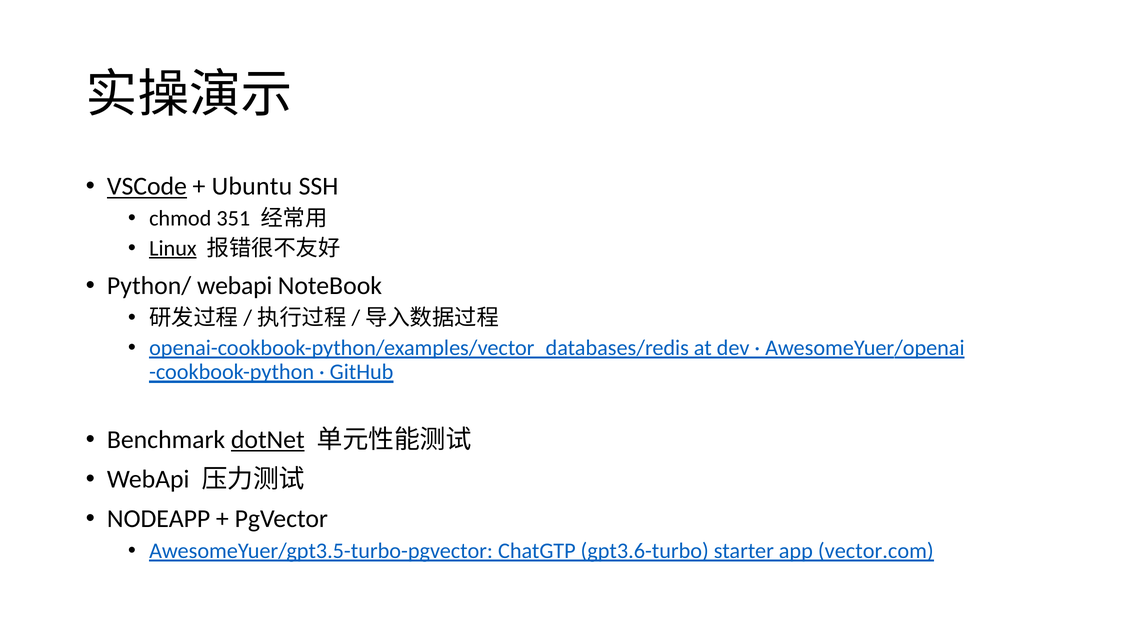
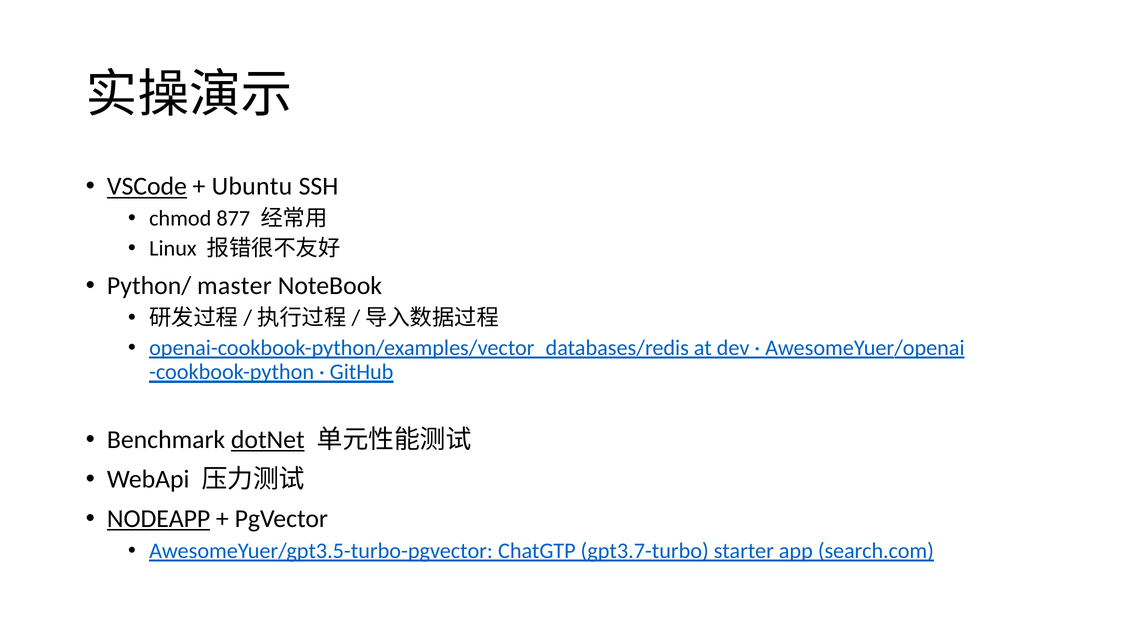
351: 351 -> 877 (233, 218)
Linux underline: present -> none (173, 248)
Python/ webapi: webapi -> master (234, 286)
NODEAPP underline: none -> present (159, 519)
gpt3.6-turbo: gpt3.6-turbo -> gpt3.7-turbo (645, 551)
vector.com: vector.com -> search.com (876, 551)
